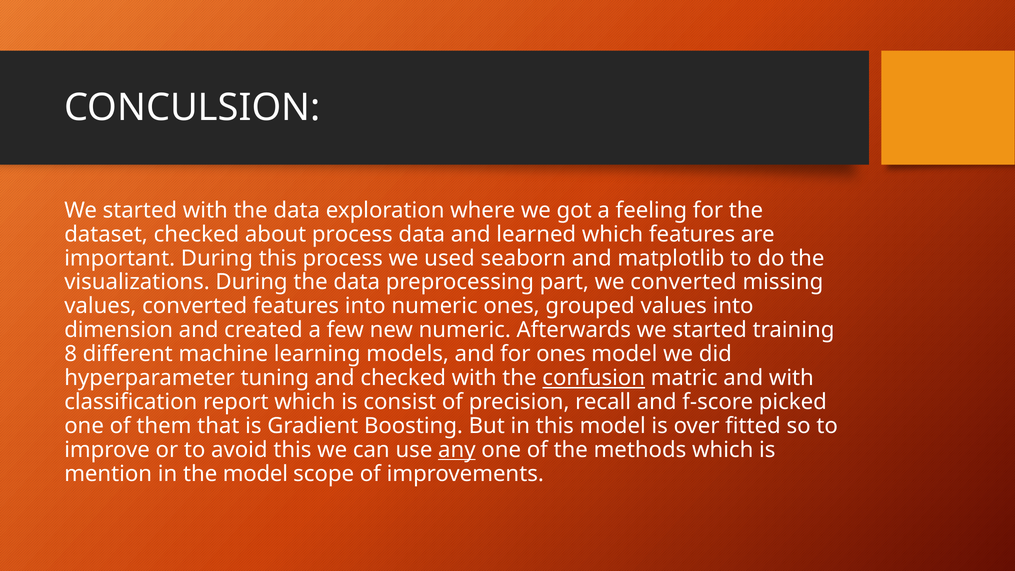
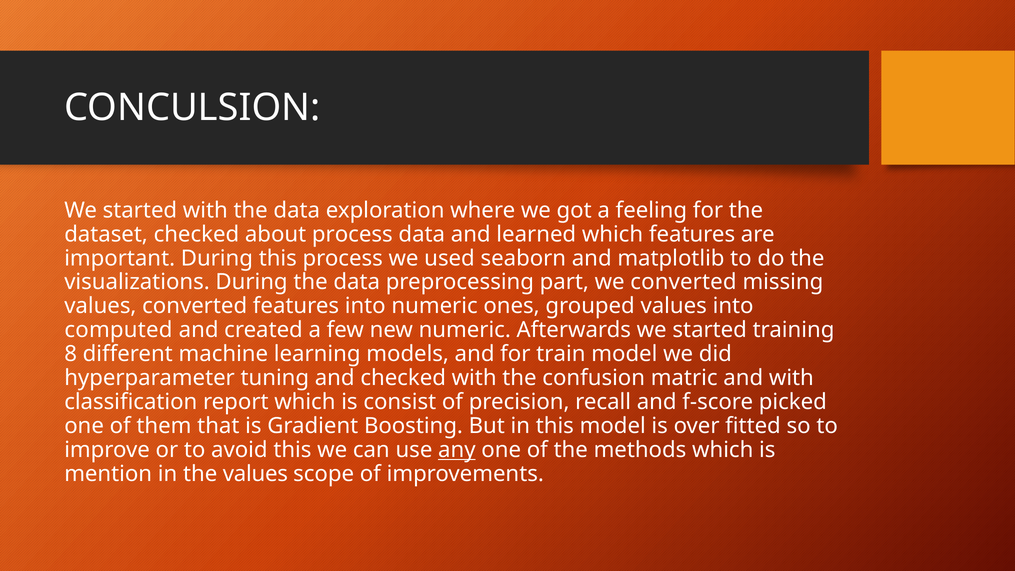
dimension: dimension -> computed (118, 330)
for ones: ones -> train (561, 354)
confusion underline: present -> none (594, 378)
the model: model -> values (255, 474)
